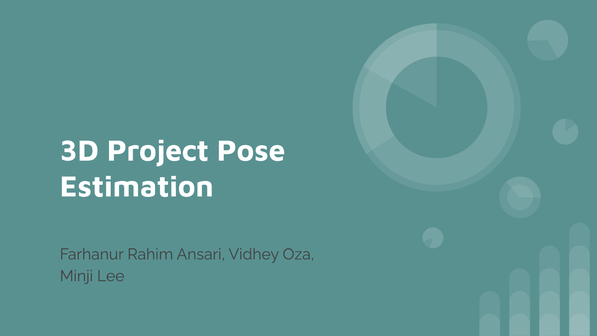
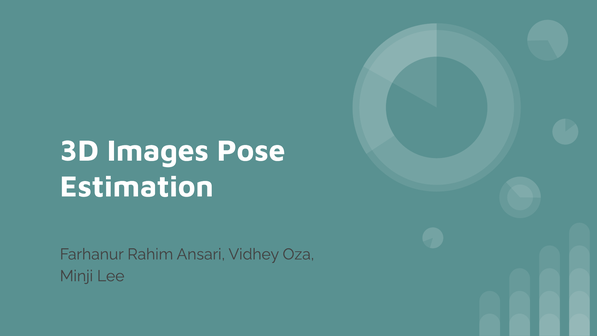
Project: Project -> Images (158, 151)
